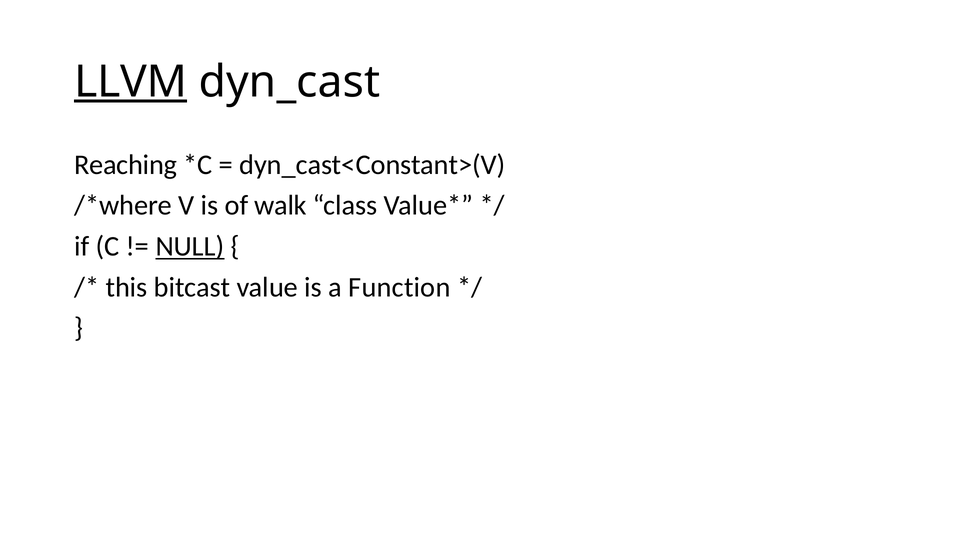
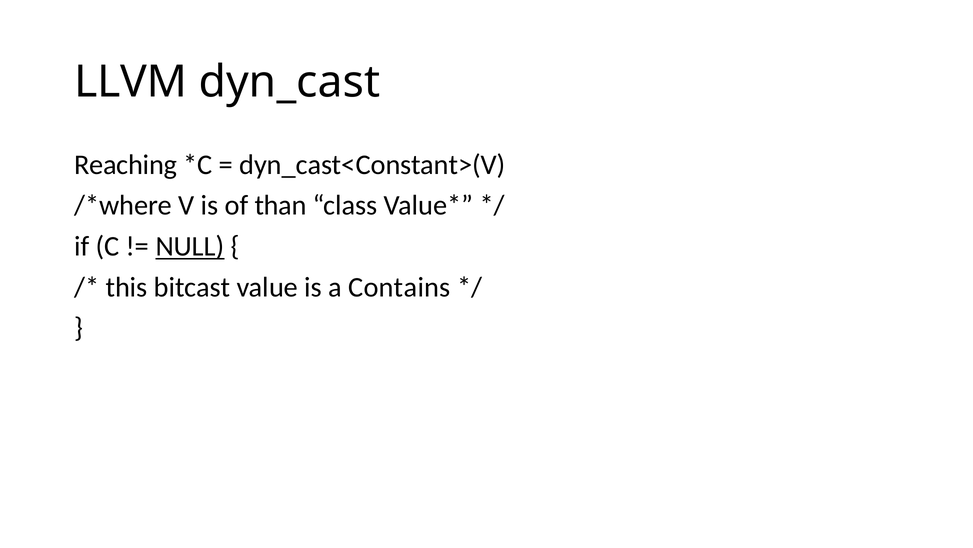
LLVM underline: present -> none (131, 82)
walk: walk -> than (281, 205)
Function: Function -> Contains (399, 287)
